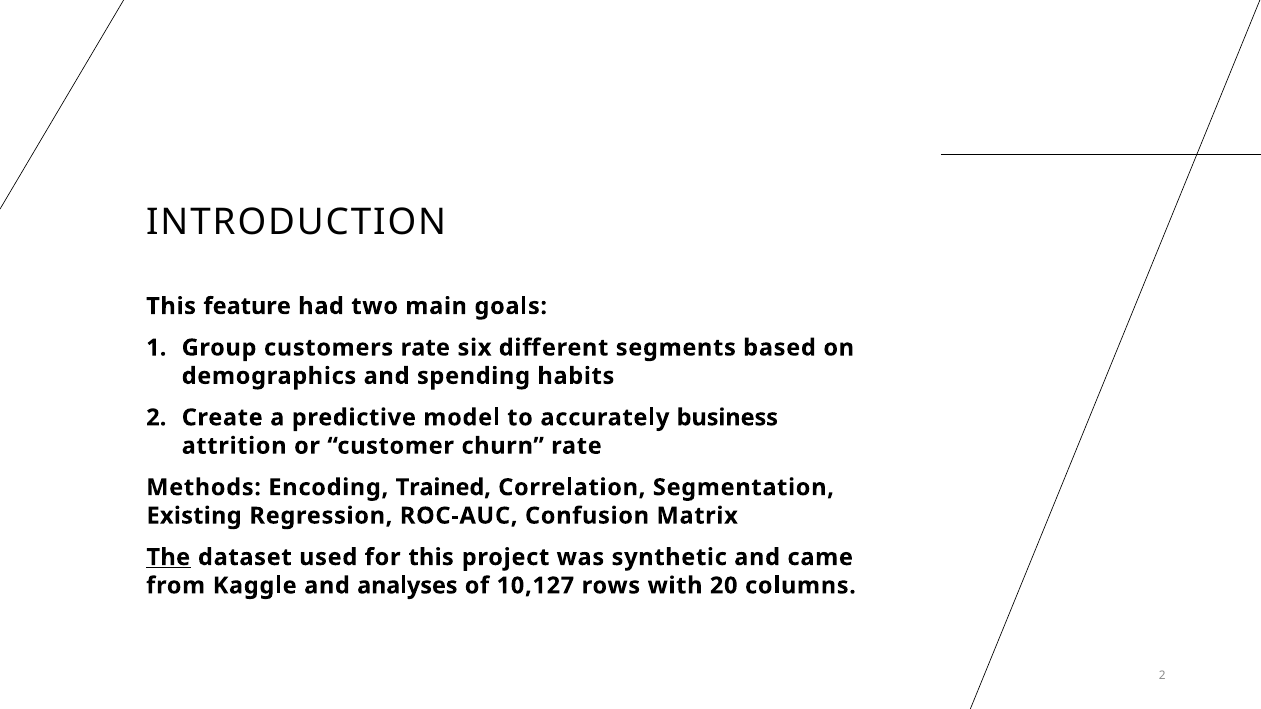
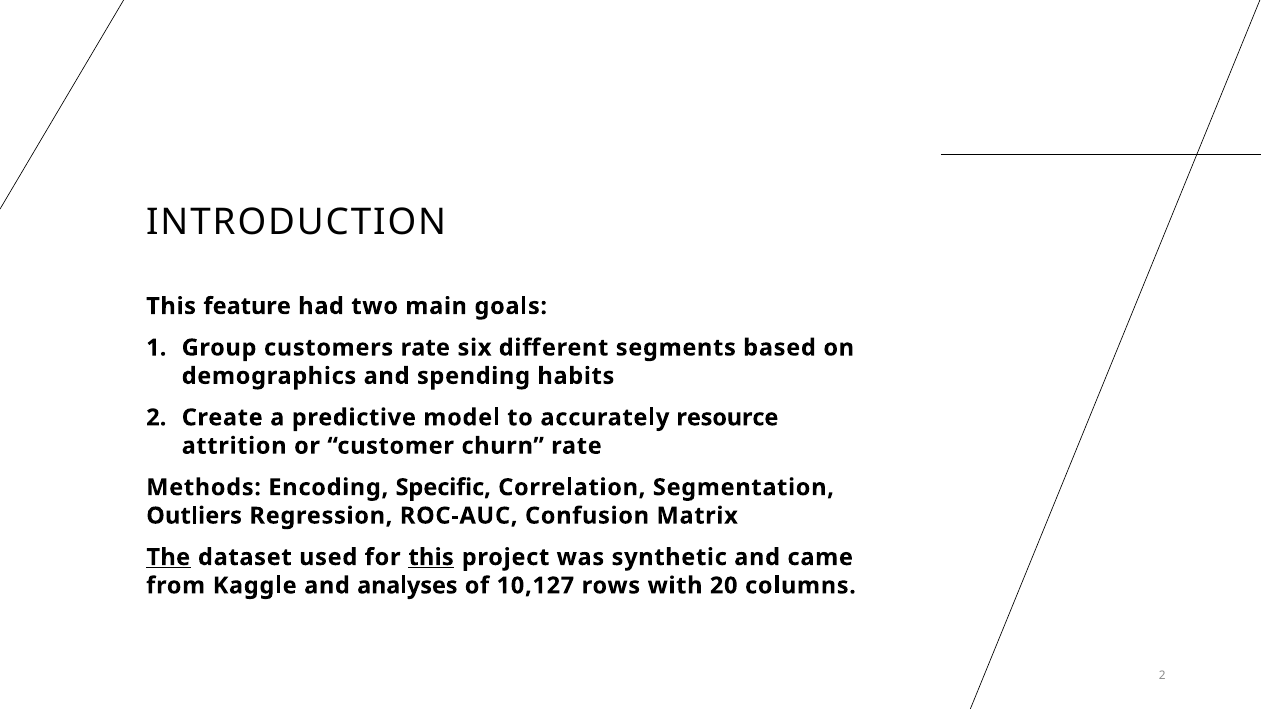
business: business -> resource (727, 418)
Trained: Trained -> Specific (443, 488)
Existing: Existing -> Outliers (194, 516)
this underline: none -> present (431, 558)
